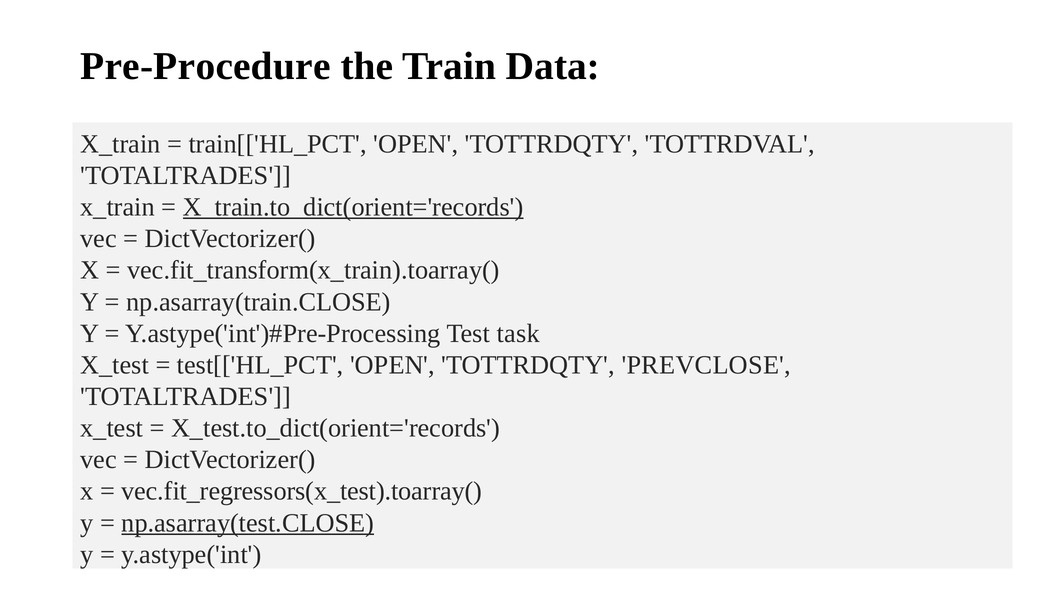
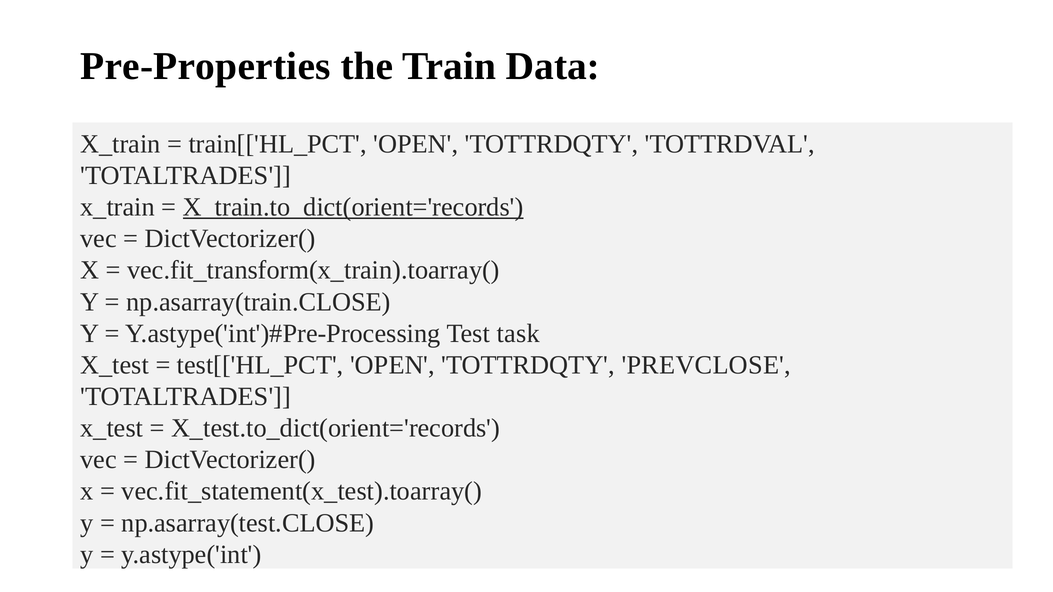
Pre-Procedure: Pre-Procedure -> Pre-Properties (205, 66)
vec.fit_regressors(x_test).toarray(: vec.fit_regressors(x_test).toarray( -> vec.fit_statement(x_test).toarray( (302, 492)
np.asarray(test.CLOSE underline: present -> none (248, 523)
